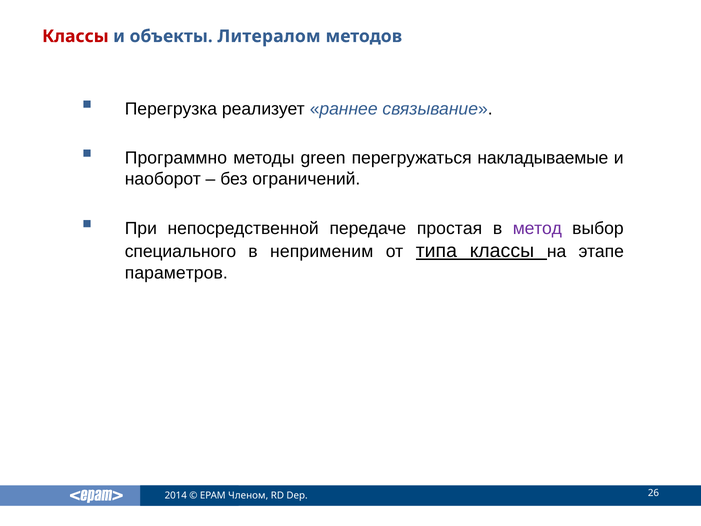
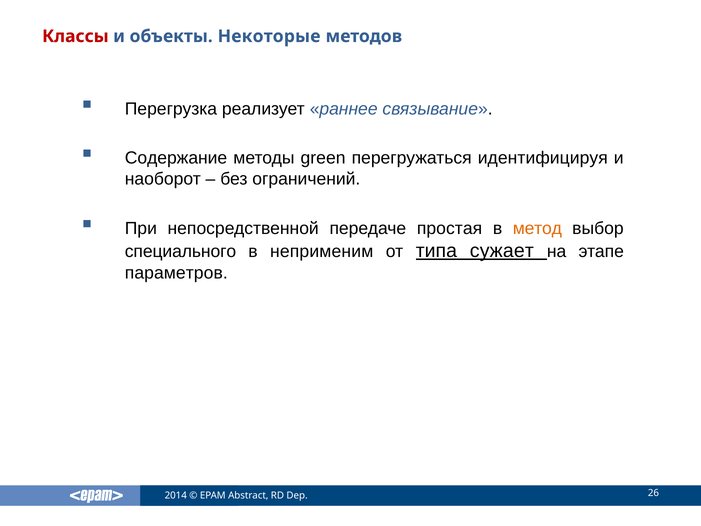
Литералом: Литералом -> Некоторые (269, 36)
Программно: Программно -> Содержание (176, 158)
накладываемые: накладываемые -> идентифицируя (543, 158)
метод colour: purple -> orange (537, 228)
типа классы: классы -> сужает (502, 251)
Членом: Членом -> Abstract (248, 495)
